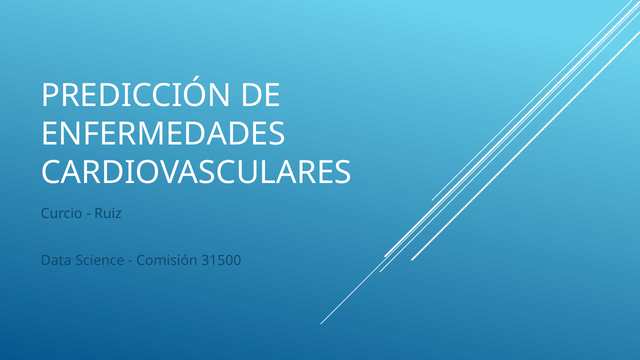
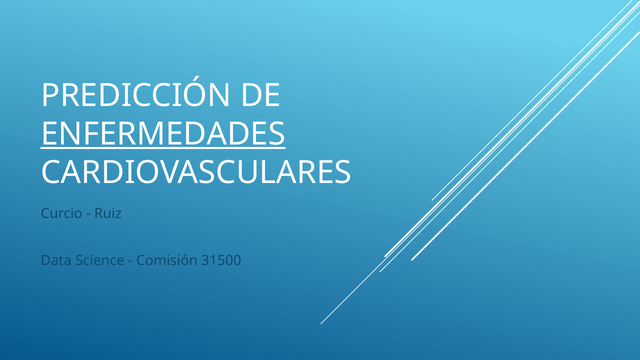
ENFERMEDADES underline: none -> present (163, 134)
